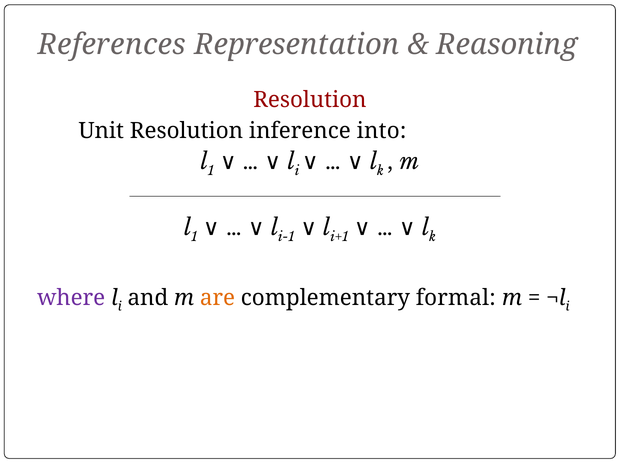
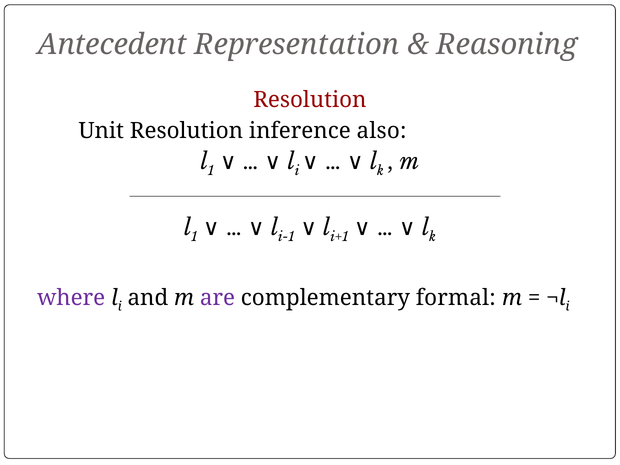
References: References -> Antecedent (112, 45)
into: into -> also (382, 131)
are colour: orange -> purple (217, 298)
